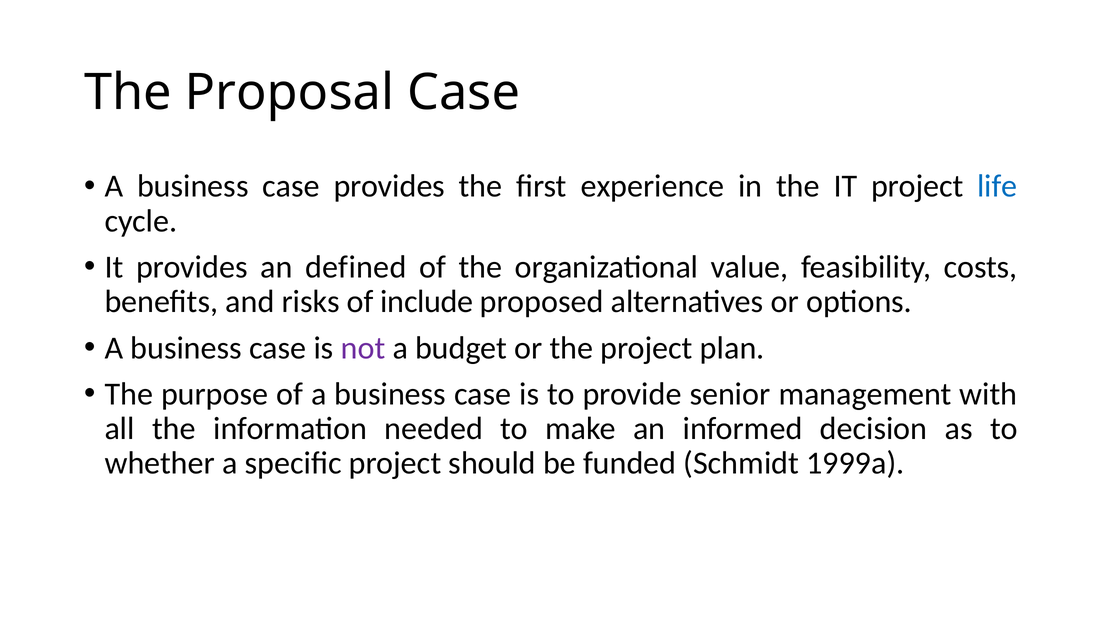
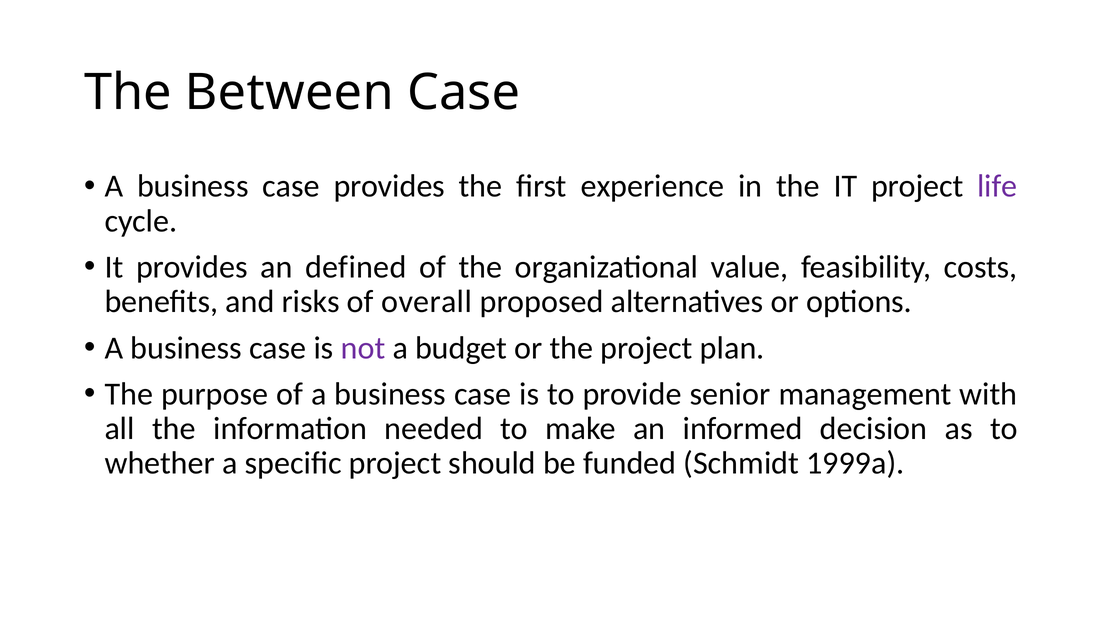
Proposal: Proposal -> Between (289, 93)
life colour: blue -> purple (997, 186)
include: include -> overall (427, 302)
